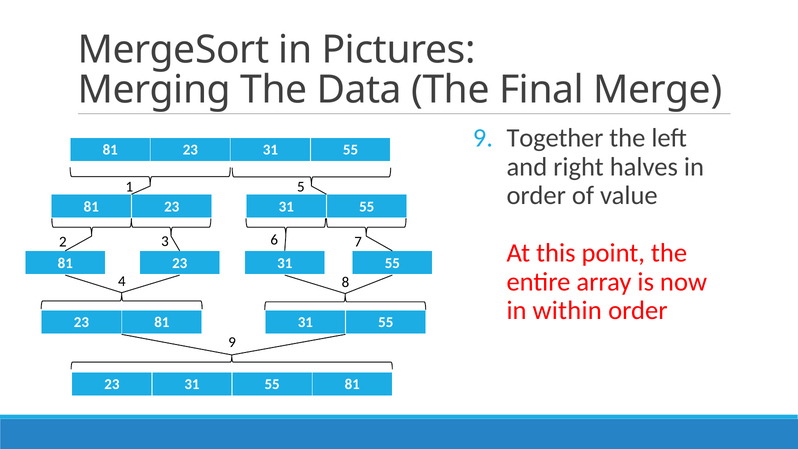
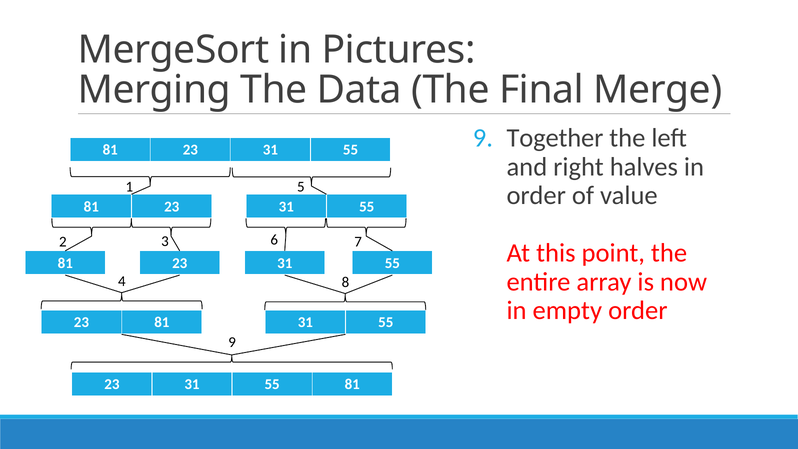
within: within -> empty (567, 310)
